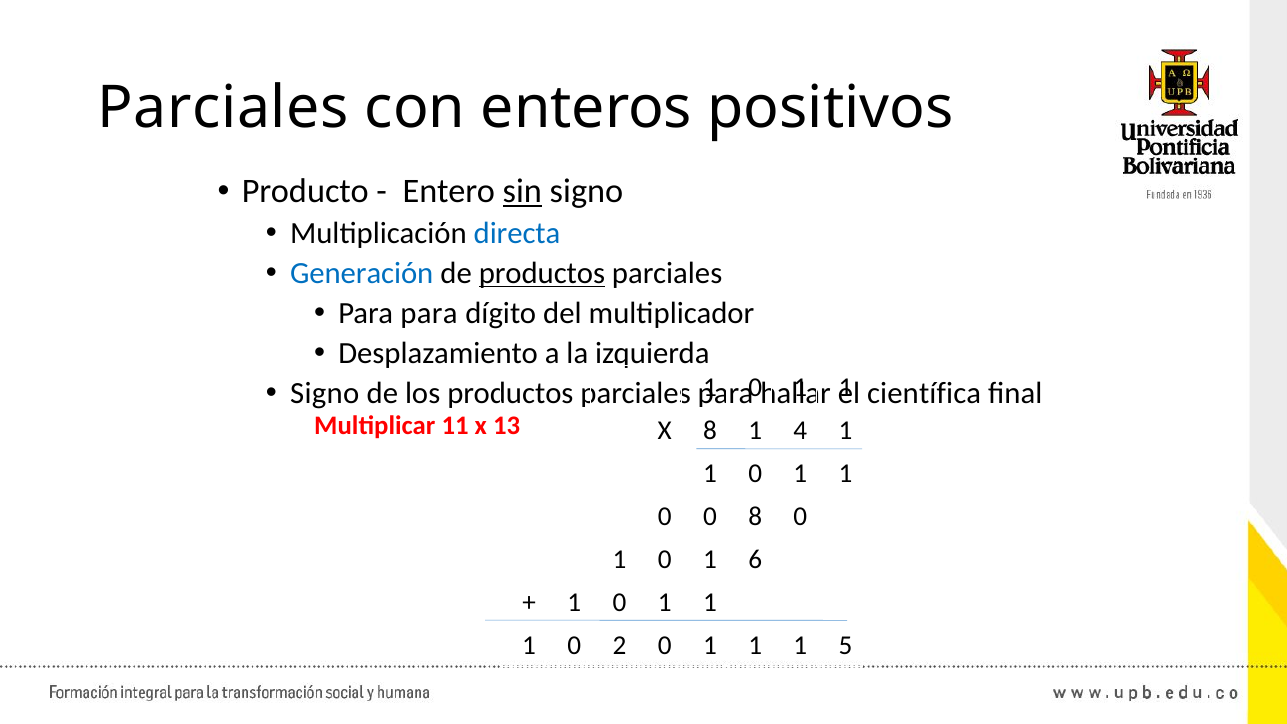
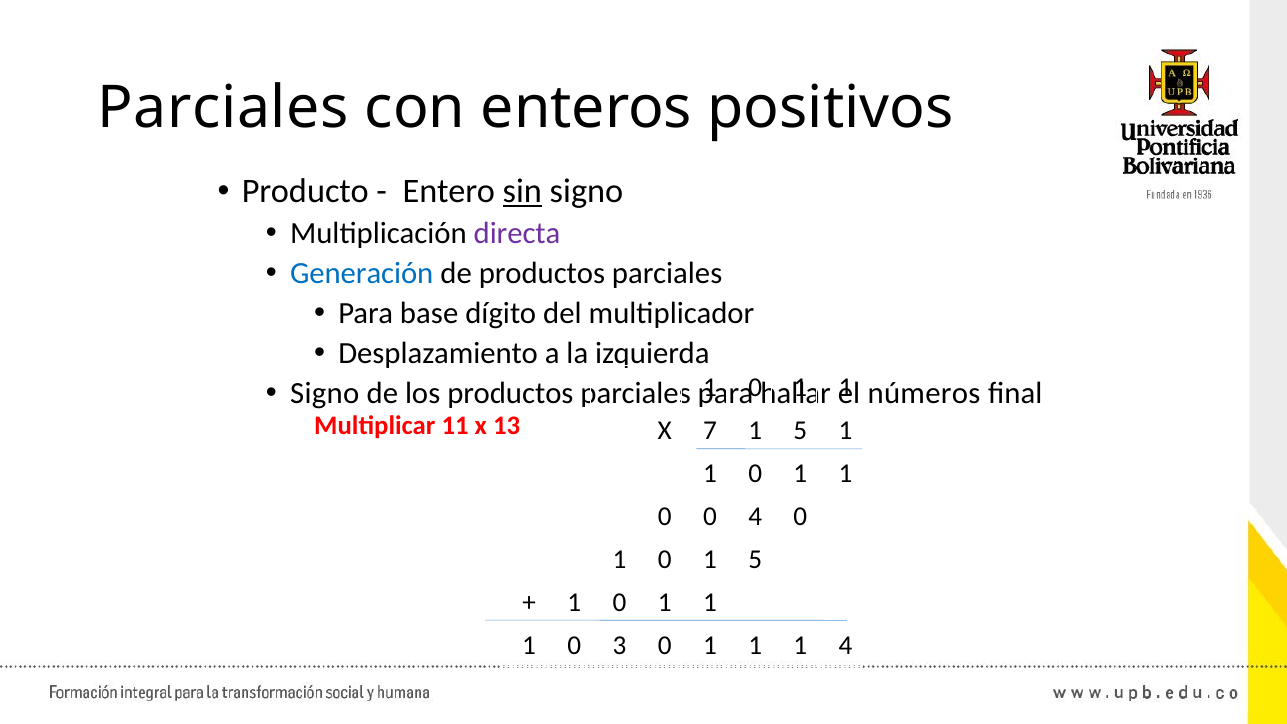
directa colour: blue -> purple (517, 233)
productos underline: present -> none (542, 273)
Para para: para -> base (429, 313)
científica: científica -> números (924, 393)
X 8: 8 -> 7 (710, 431)
4: 4 -> 5 (800, 431)
0 8: 8 -> 4 (755, 517)
0 1 6: 6 -> 5 (755, 560)
2: 2 -> 3 (619, 646)
1 5: 5 -> 4 (846, 646)
